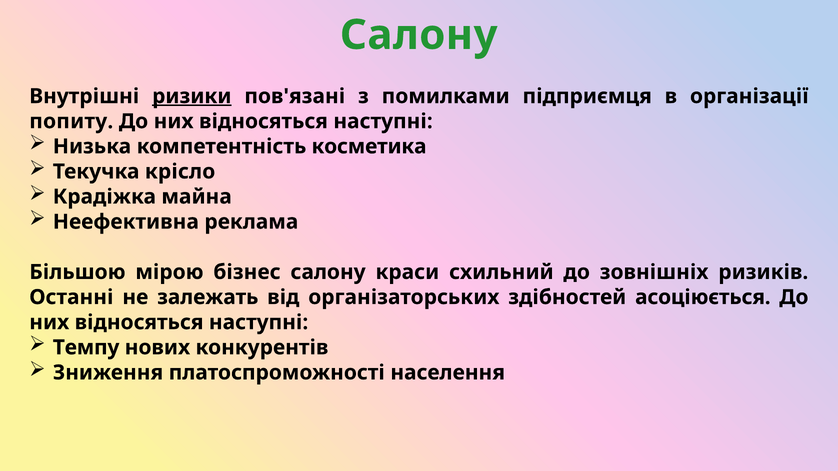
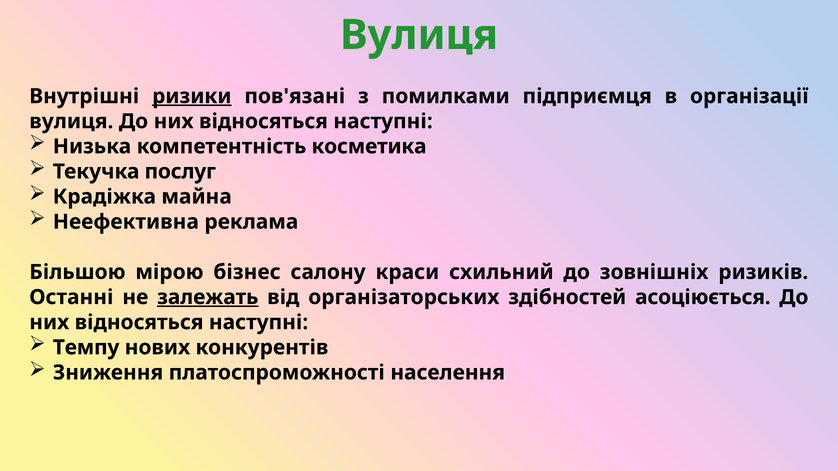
Салону: Салону -> Вулиця (419, 35)
попиту: попиту -> вулиця (71, 121)
крісло: крісло -> послуг (180, 172)
залежать underline: none -> present (208, 297)
